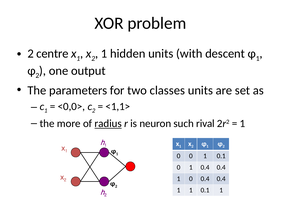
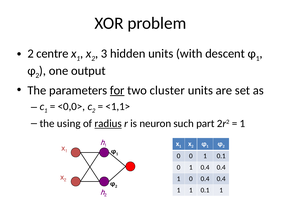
1: 1 -> 3 (104, 54)
for underline: none -> present (117, 90)
classes: classes -> cluster (167, 90)
more: more -> using (69, 123)
rival: rival -> part (205, 123)
